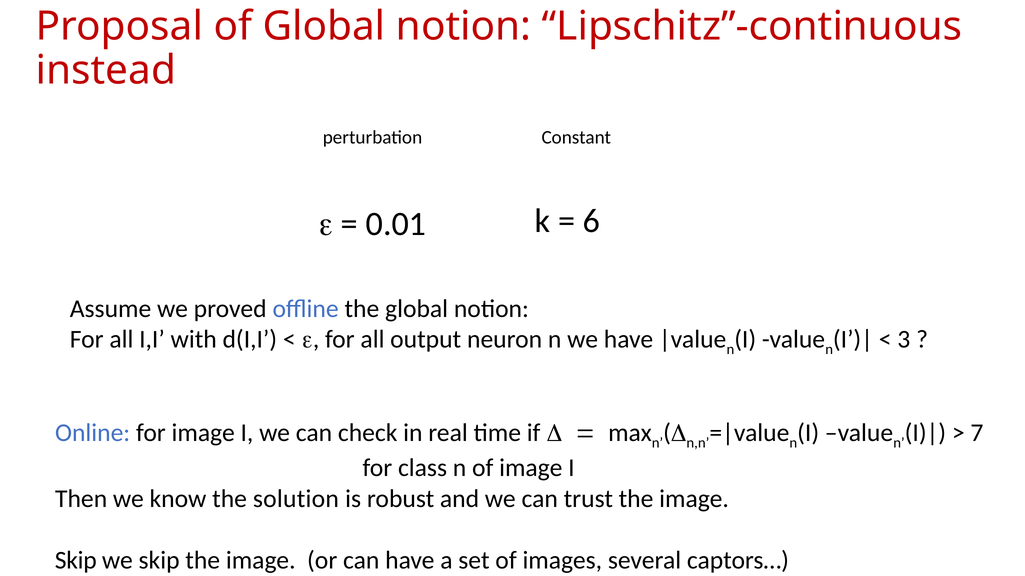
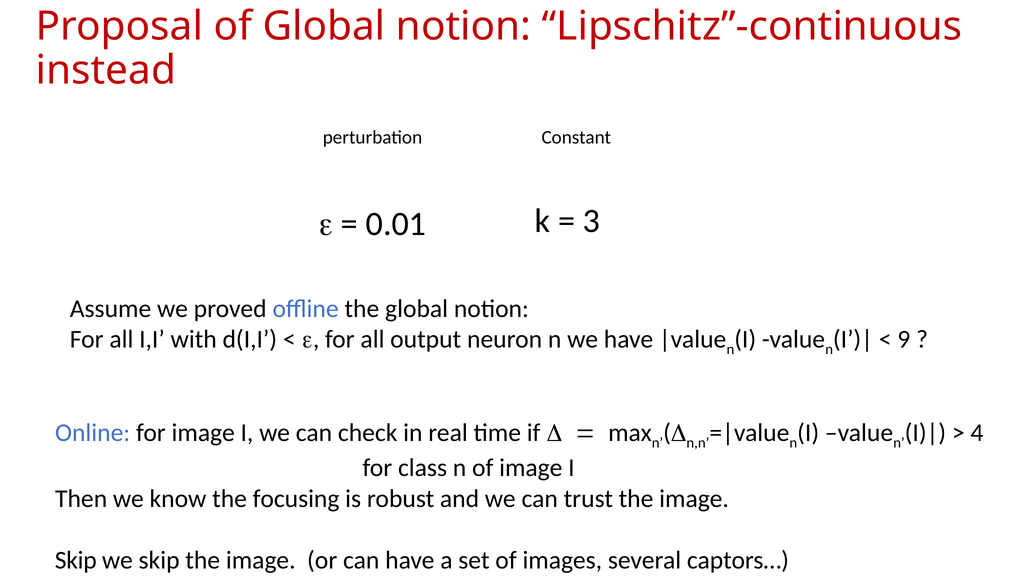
6: 6 -> 3 (592, 221)
3: 3 -> 9 (904, 340)
7: 7 -> 4 (977, 433)
solution: solution -> focusing (296, 499)
